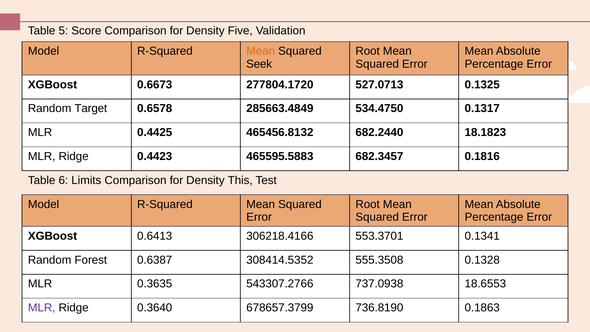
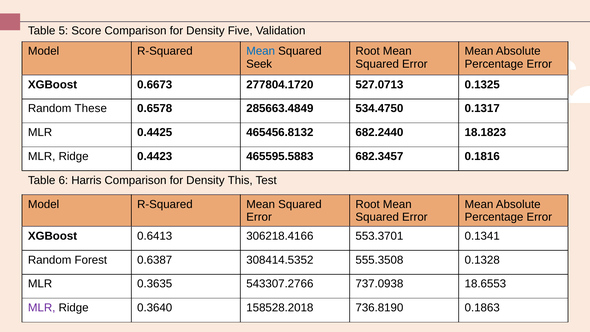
Mean colour: orange -> blue (261, 51)
Target: Target -> These (91, 108)
Limits: Limits -> Harris (86, 180)
678657.3799: 678657.3799 -> 158528.2018 (280, 308)
